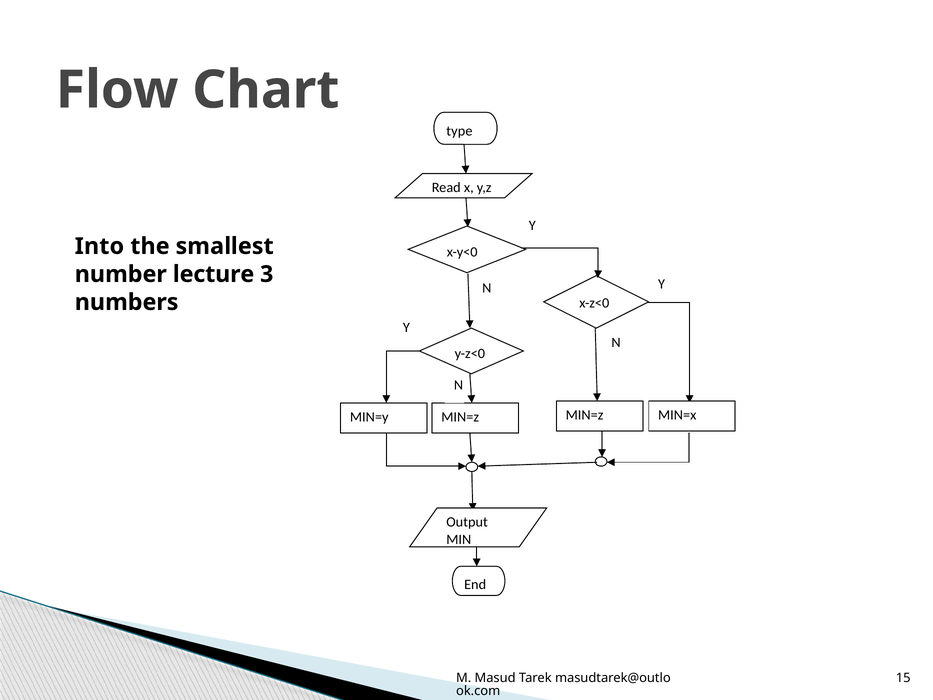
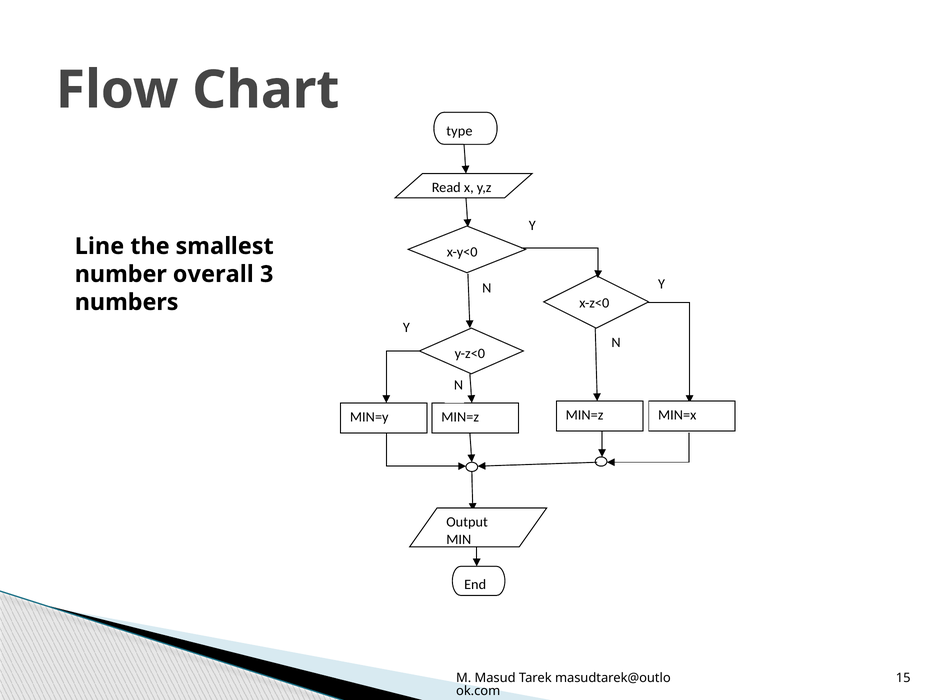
Into: Into -> Line (99, 246)
lecture: lecture -> overall (213, 274)
